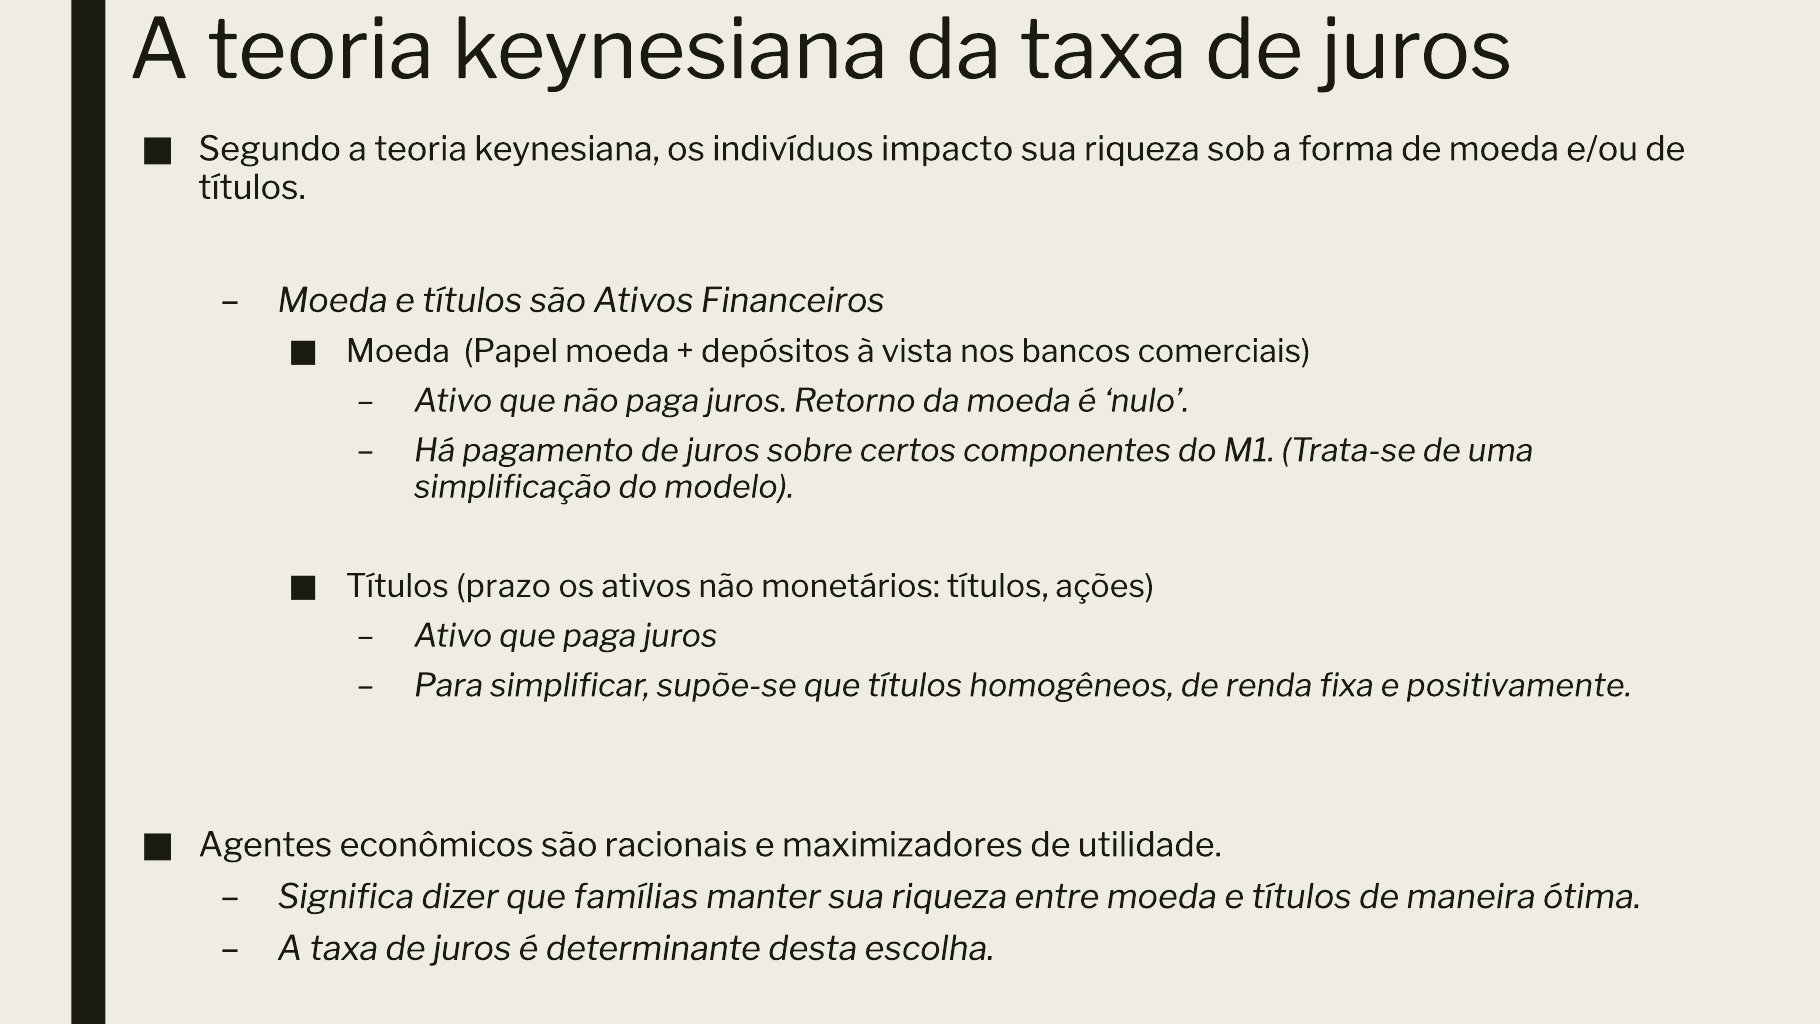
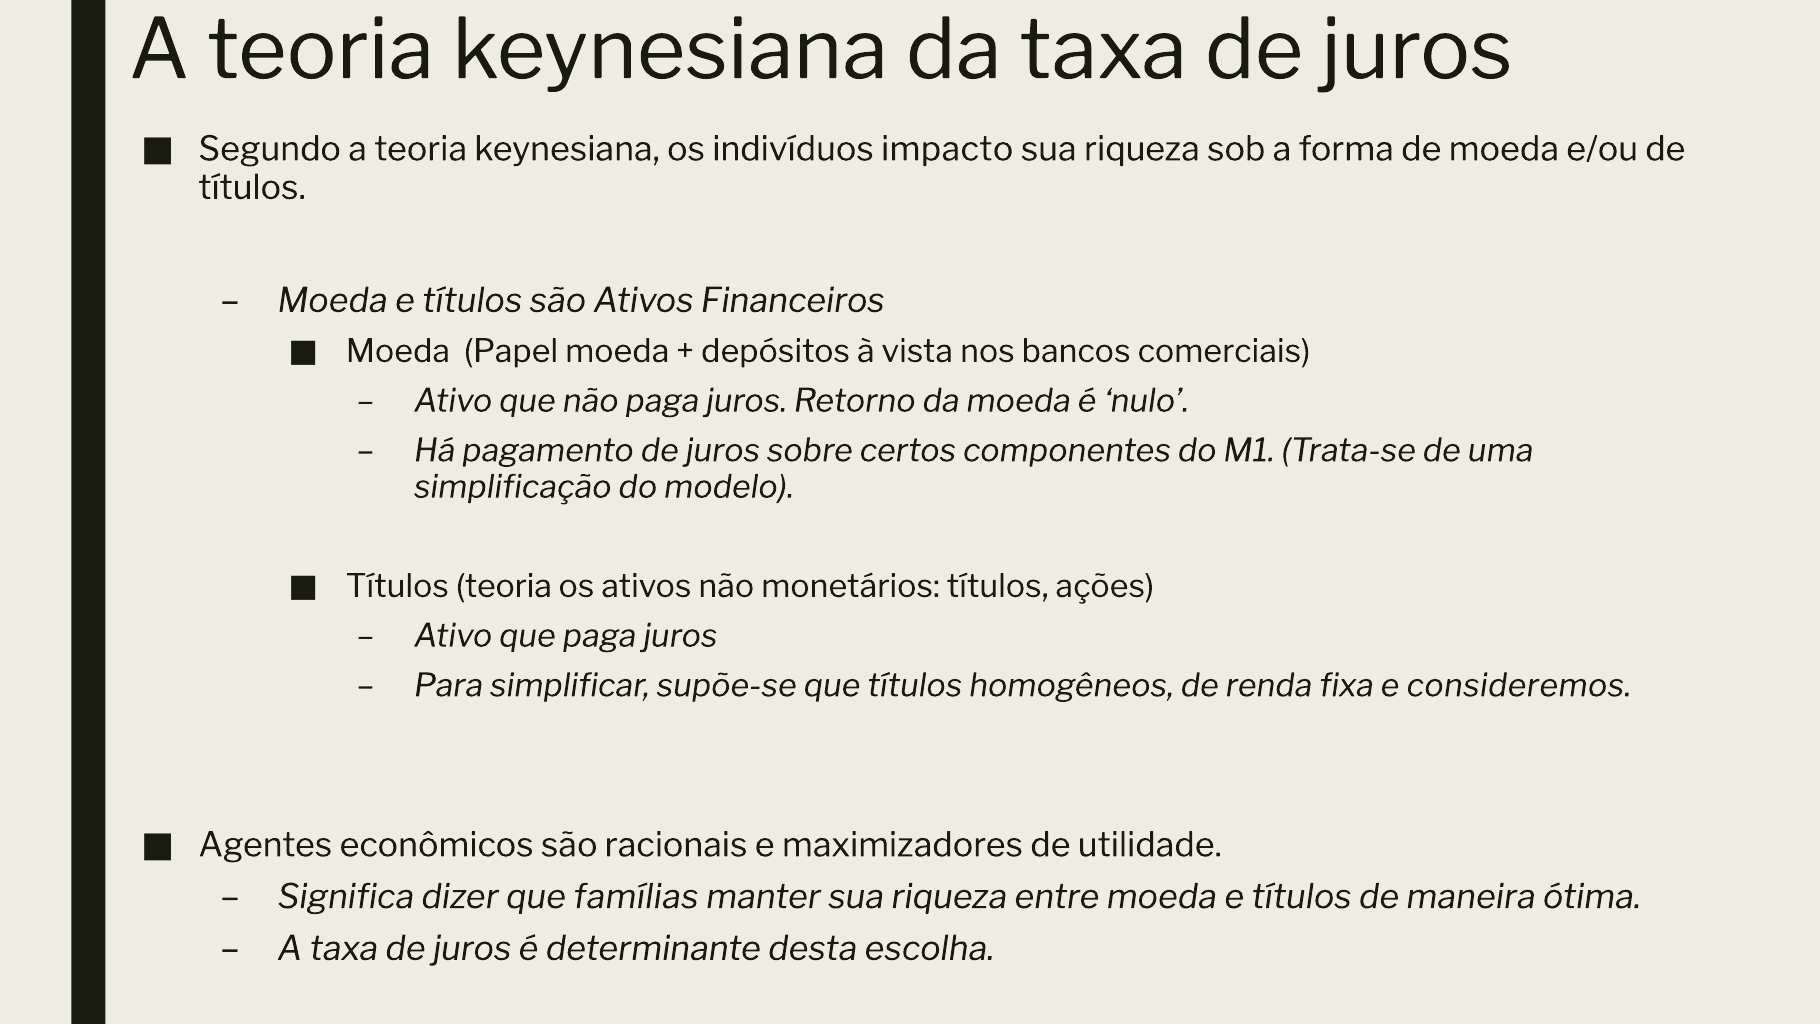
Títulos prazo: prazo -> teoria (504, 586)
positivamente: positivamente -> consideremos (1519, 686)
